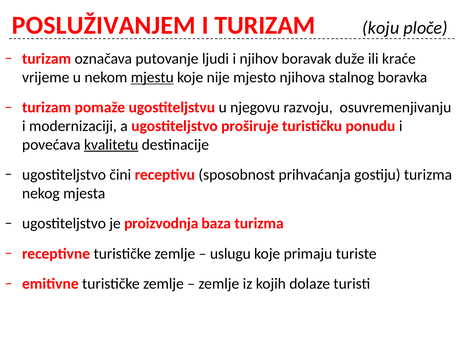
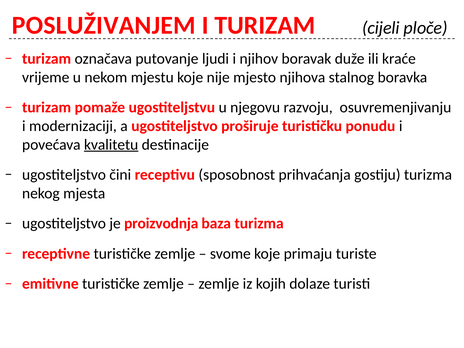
koju: koju -> cijeli (381, 28)
mjestu underline: present -> none (152, 77)
uslugu: uslugu -> svome (230, 254)
